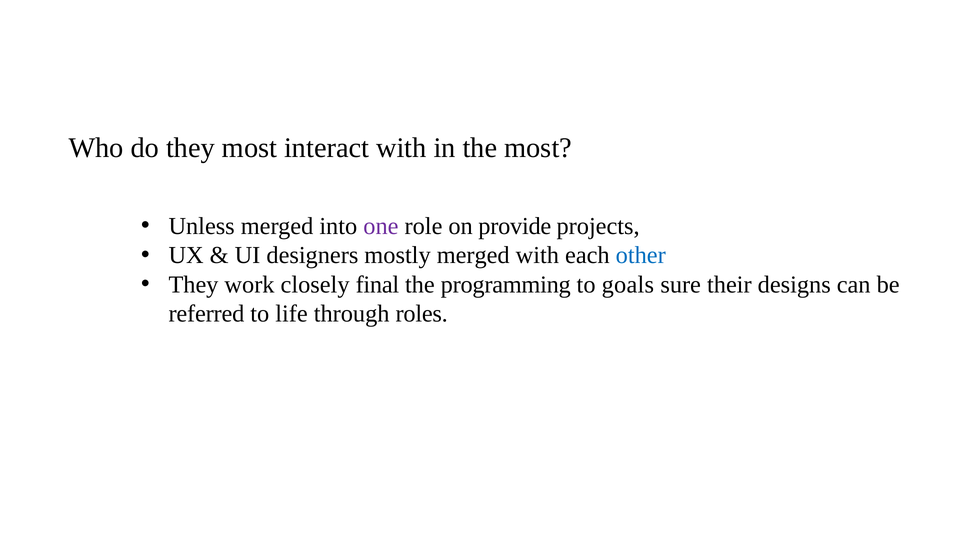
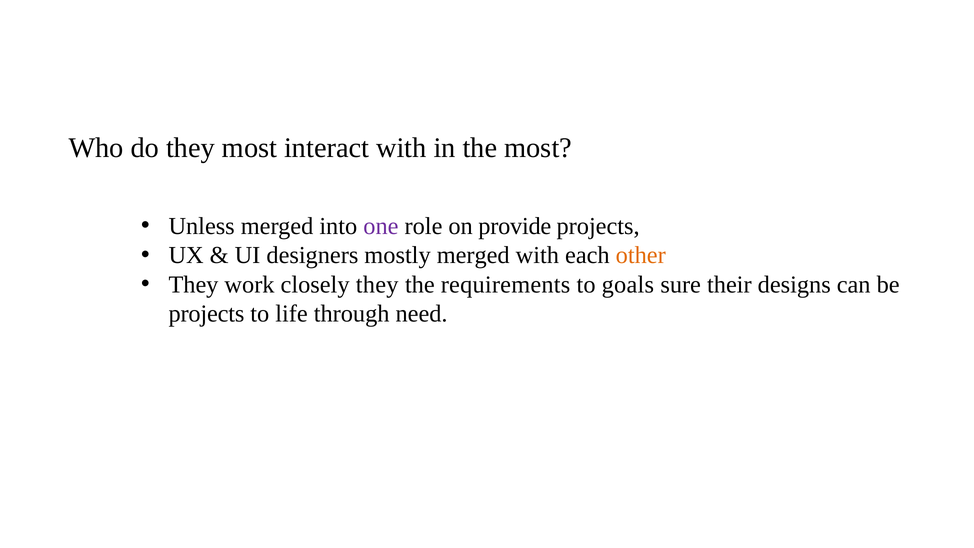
other colour: blue -> orange (641, 255)
closely final: final -> they (377, 285)
programming: programming -> requirements (506, 285)
referred: referred -> projects (206, 314)
roles: roles -> need (422, 314)
